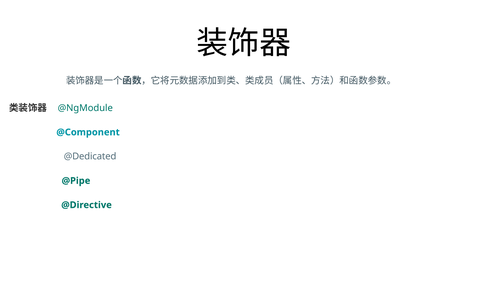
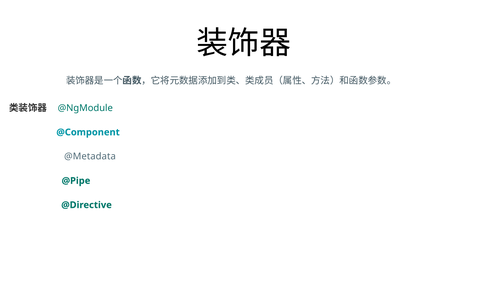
@Dedicated: @Dedicated -> @Metadata (90, 156)
